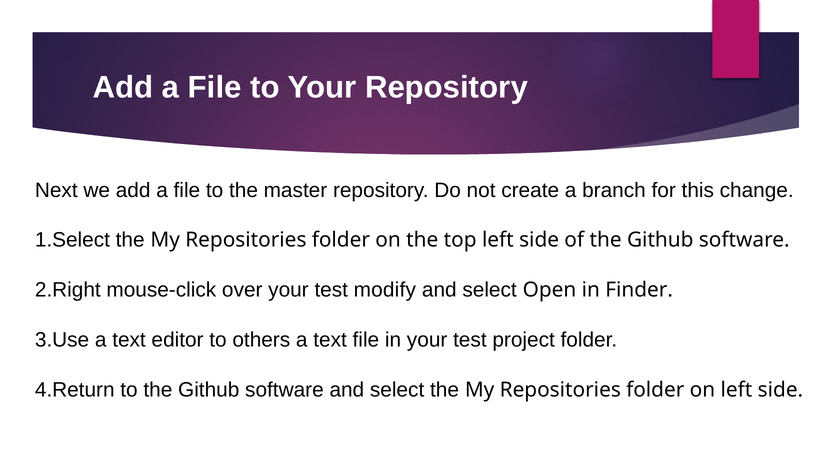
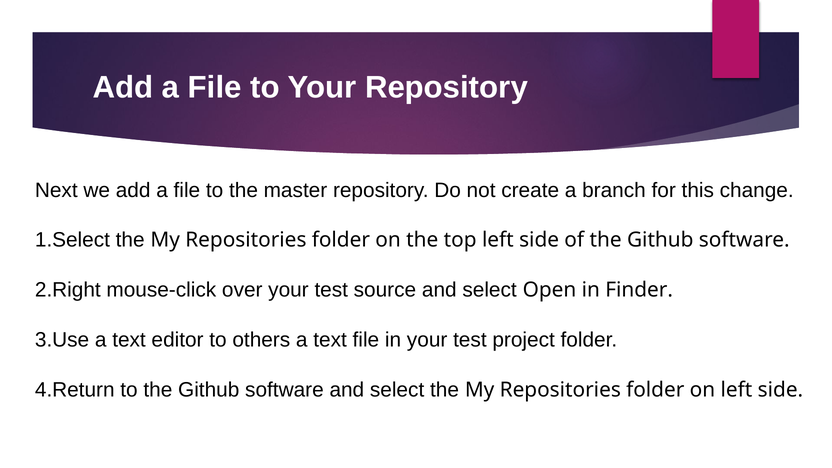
modify: modify -> source (385, 290)
